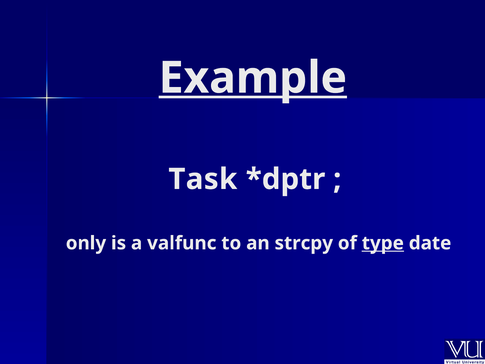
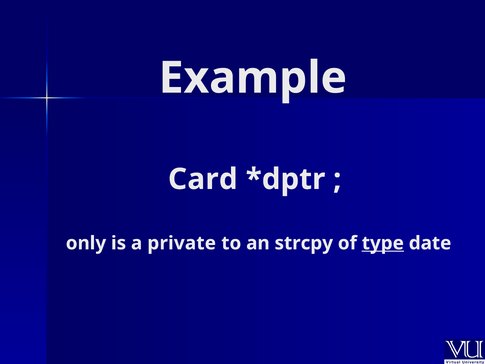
Example underline: present -> none (253, 78)
Task: Task -> Card (203, 179)
valfunc: valfunc -> private (182, 243)
